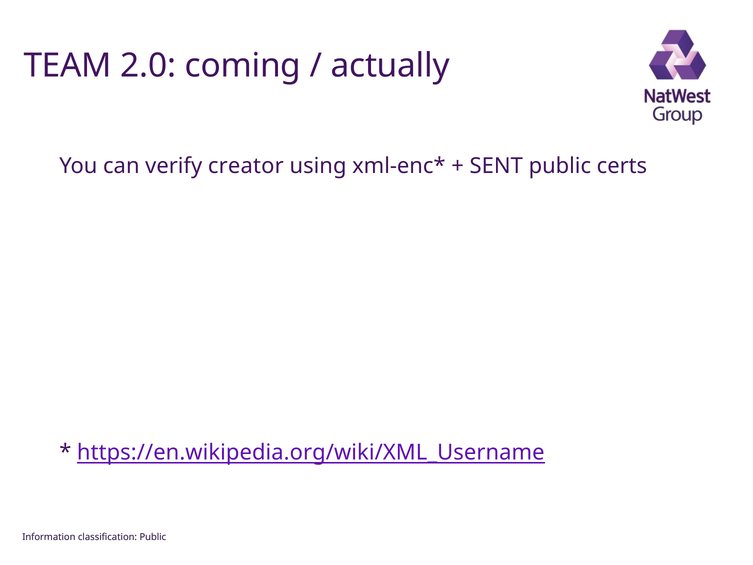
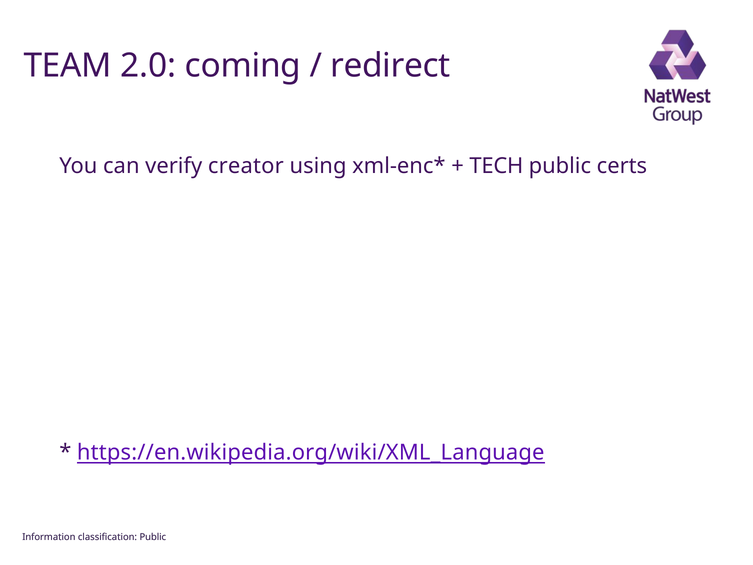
actually: actually -> redirect (390, 66)
SENT: SENT -> TECH (496, 166)
https://en.wikipedia.org/wiki/XML_Username: https://en.wikipedia.org/wiki/XML_Username -> https://en.wikipedia.org/wiki/XML_Language (311, 453)
